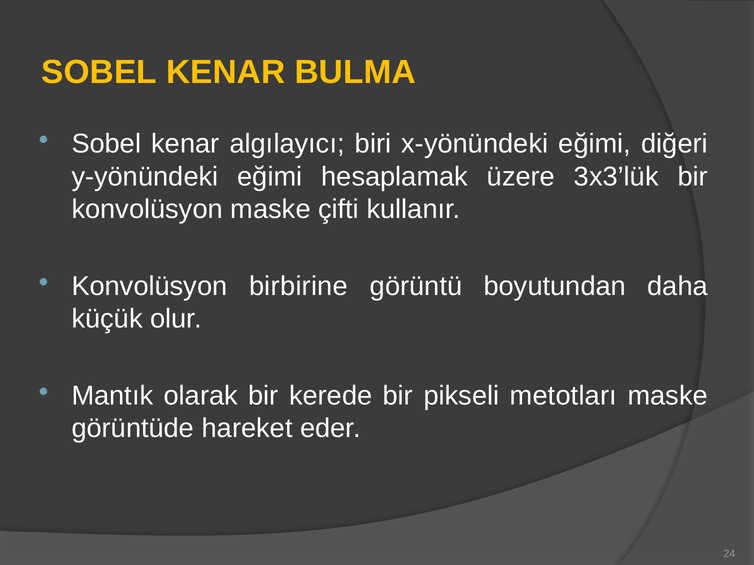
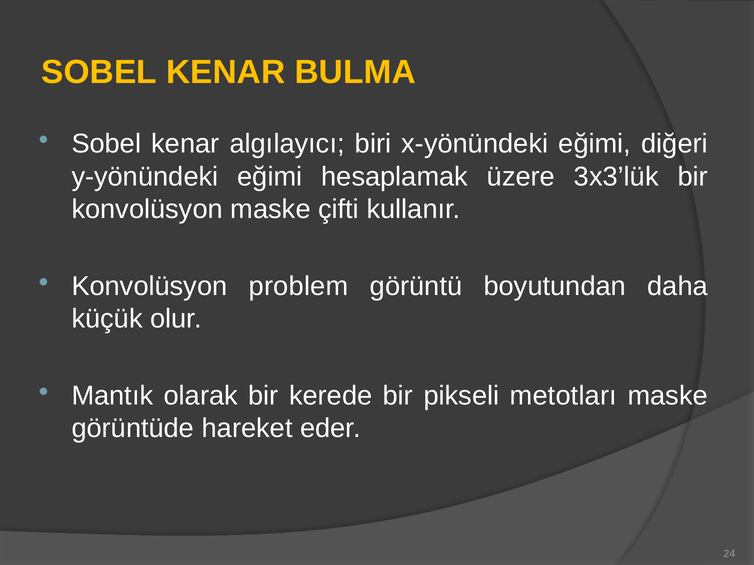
birbirine: birbirine -> problem (299, 286)
